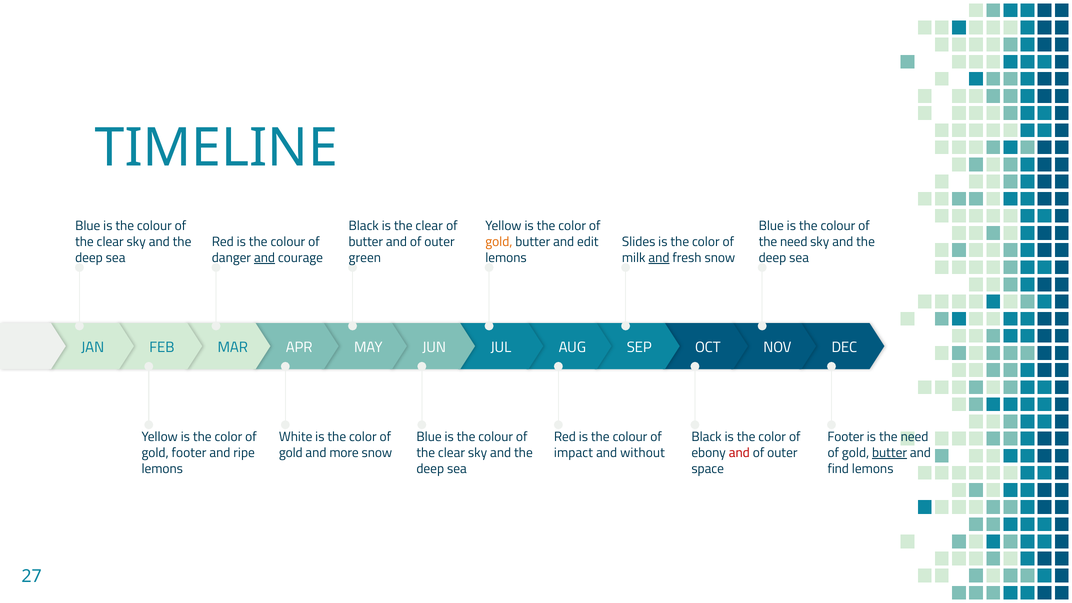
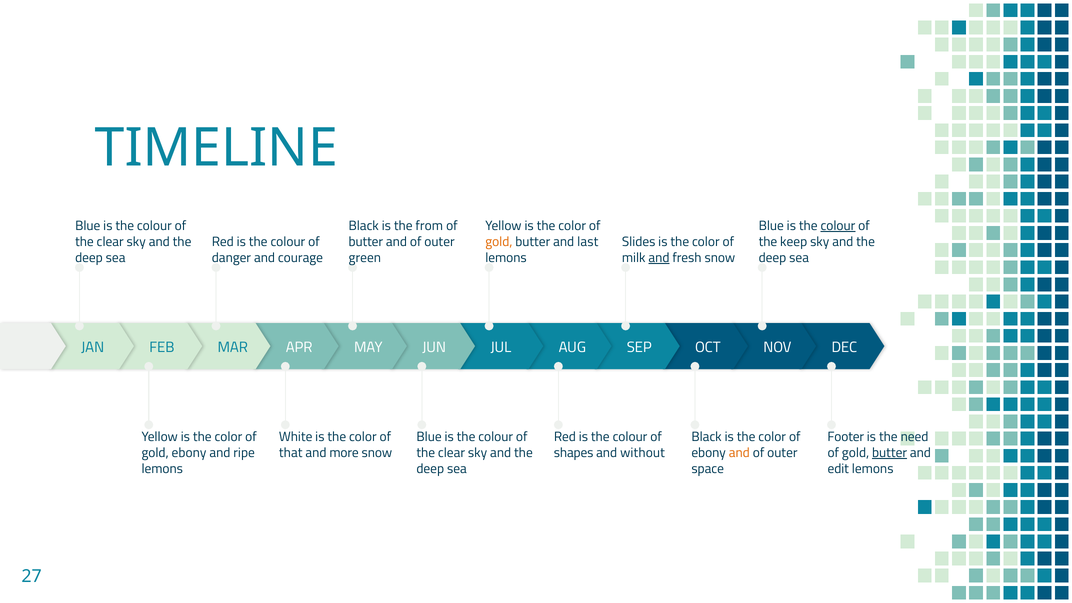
is the clear: clear -> from (429, 226)
colour underline: none -> present (838, 226)
edit: edit -> last (588, 242)
need: need -> keep (794, 242)
and underline: present -> none (265, 258)
gold footer: footer -> ebony (189, 453)
gold: gold -> that (291, 453)
impact: impact -> shapes (574, 453)
and colour: red -> orange (739, 453)
find: find -> edit (838, 469)
